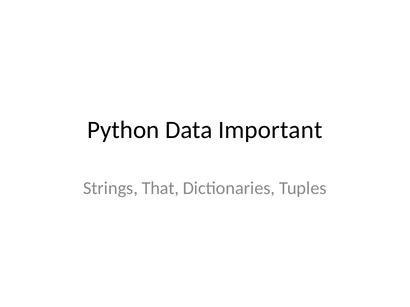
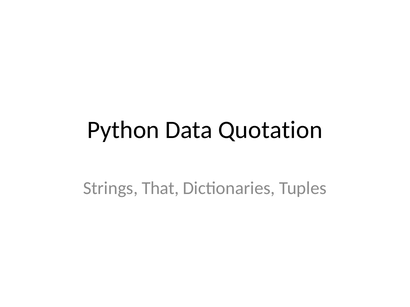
Important: Important -> Quotation (270, 130)
